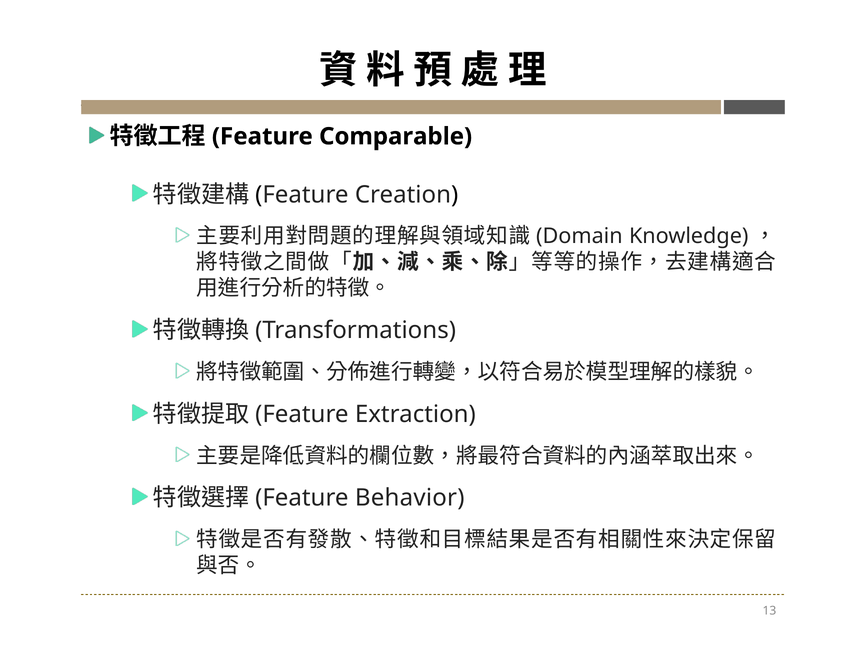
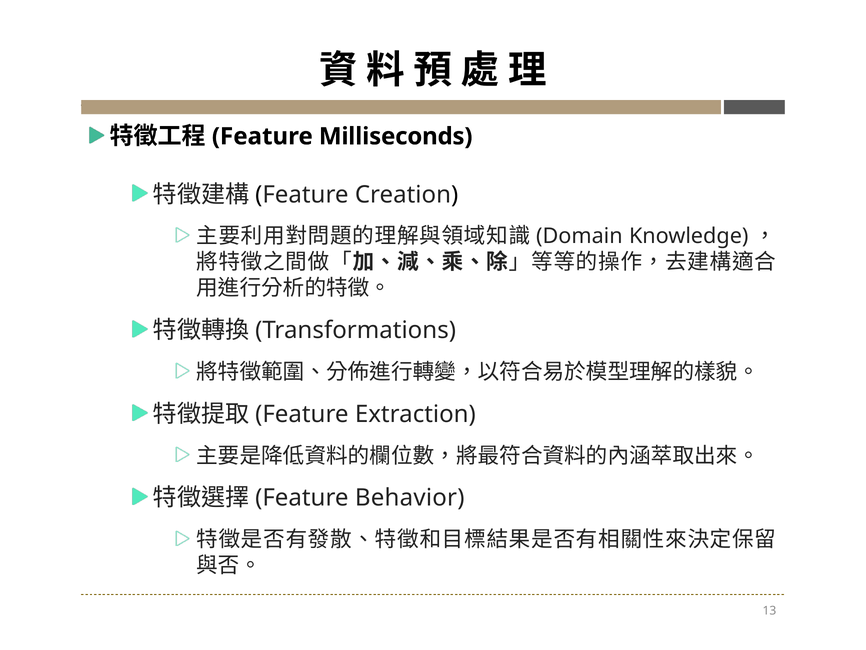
Comparable: Comparable -> Milliseconds (396, 136)
